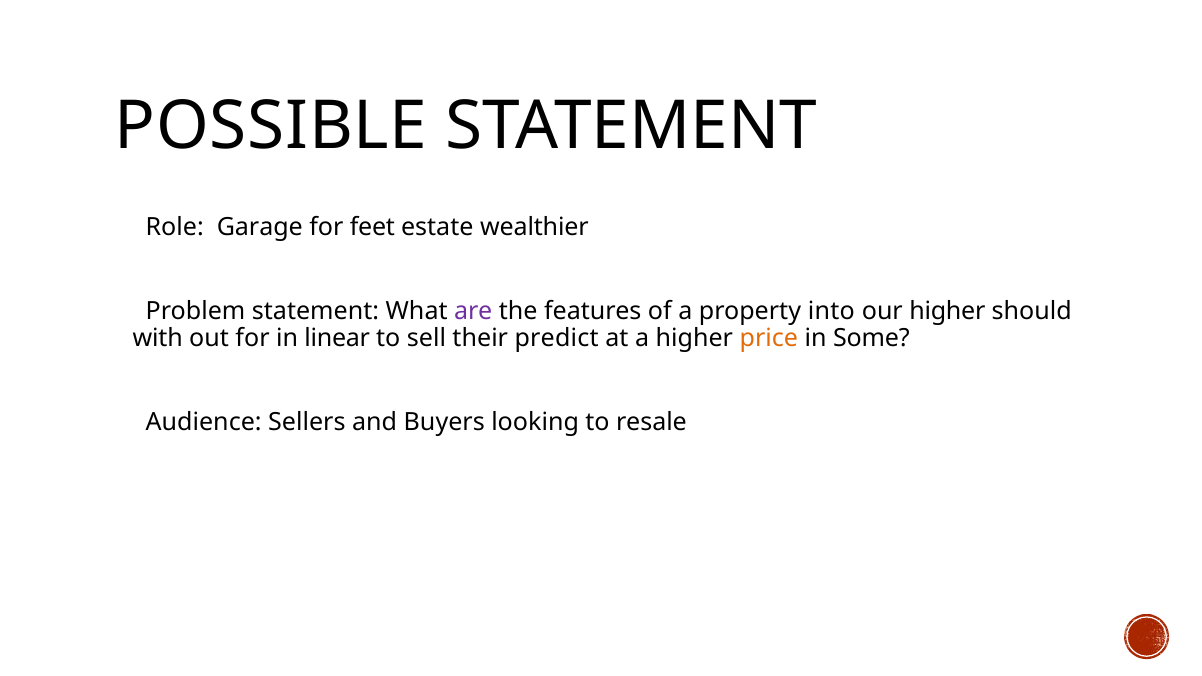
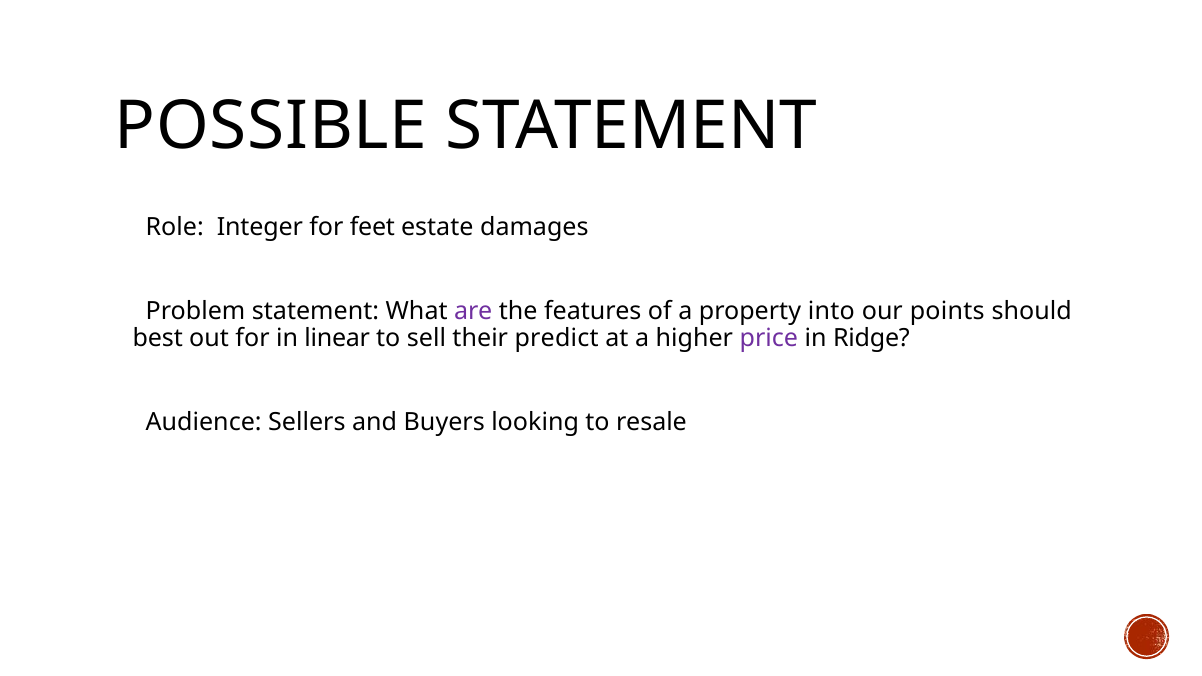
Garage: Garage -> Integer (260, 227)
wealthier: wealthier -> damages (534, 227)
our higher: higher -> points (947, 311)
with: with -> best (158, 338)
price colour: orange -> purple (769, 338)
Some: Some -> Ridge (871, 338)
